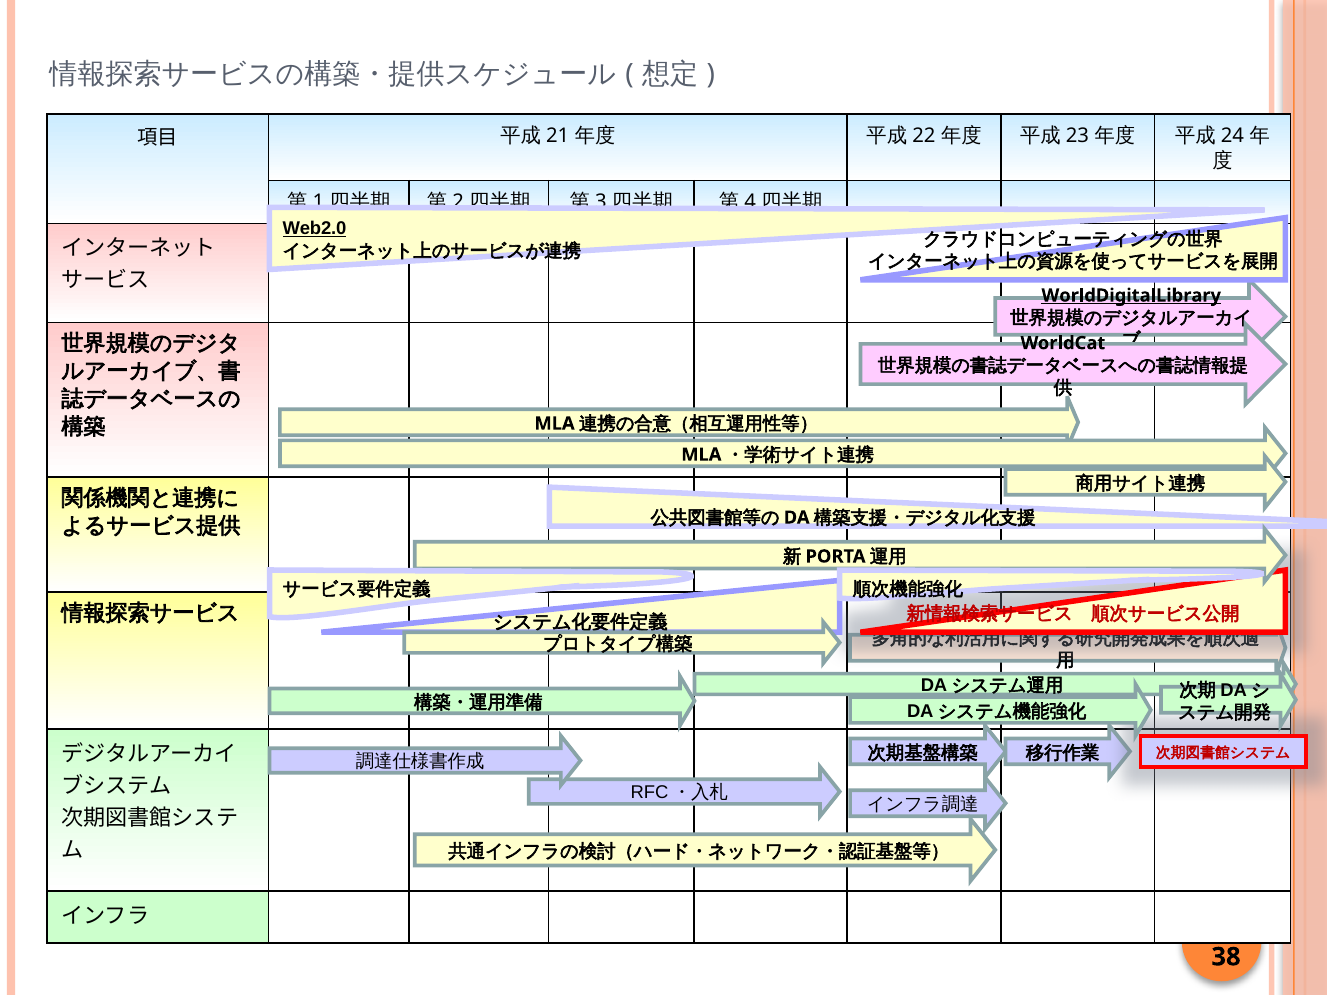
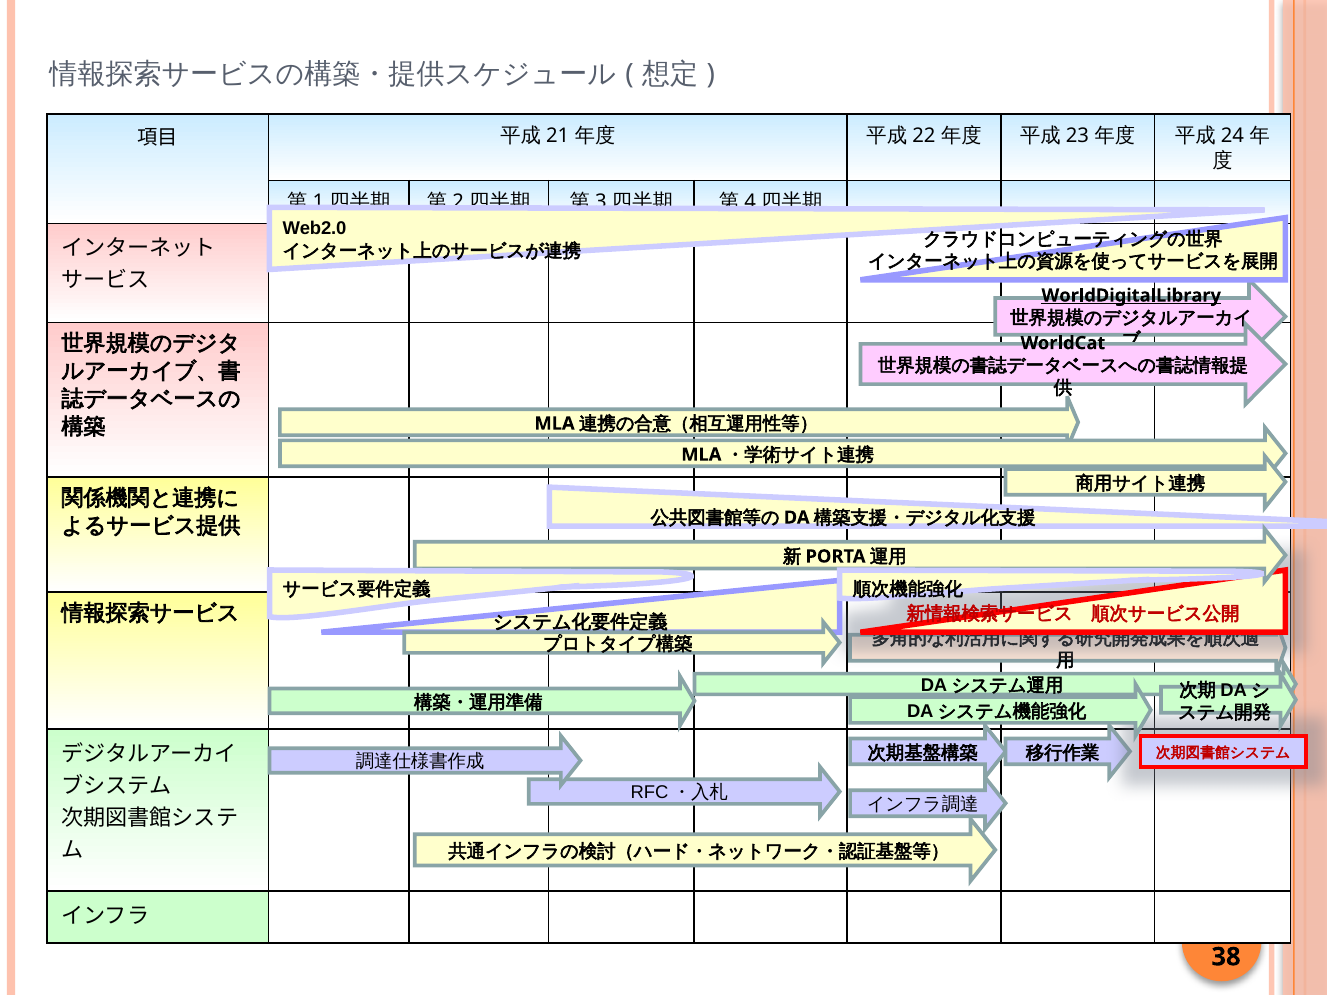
Web2.0 underline: present -> none (314, 229)
